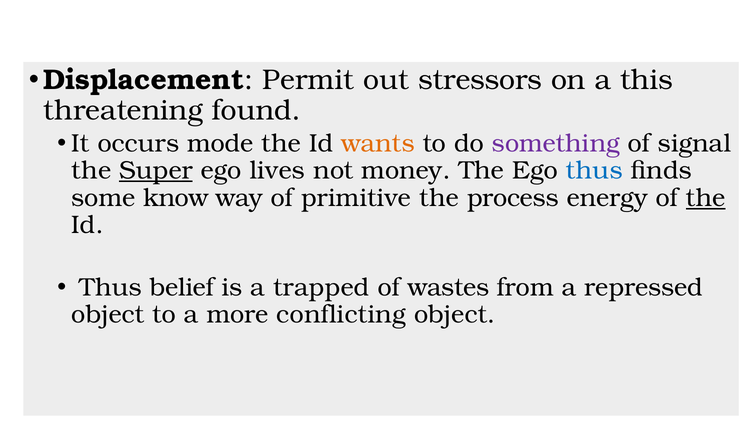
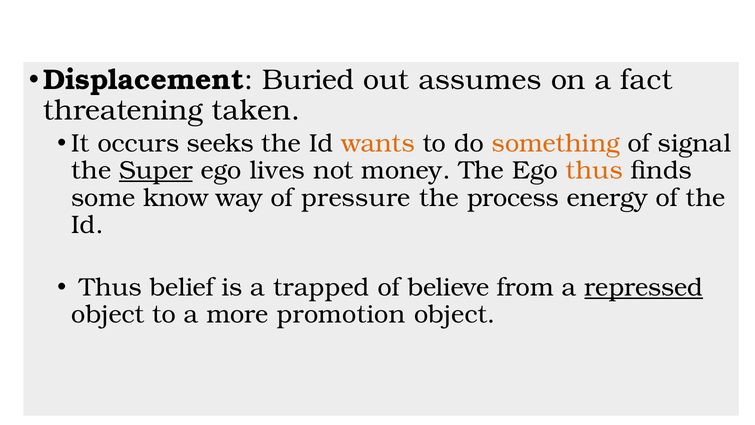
Permit: Permit -> Buried (308, 80)
stressors: stressors -> assumes (480, 80)
this: this -> fact (646, 80)
found: found -> taken (256, 110)
mode: mode -> seeks (220, 143)
something colour: purple -> orange (556, 143)
thus colour: blue -> orange (594, 171)
primitive: primitive -> pressure (356, 198)
the underline: present -> none (706, 198)
wastes: wastes -> believe (449, 287)
repressed underline: none -> present (644, 287)
conflicting: conflicting -> promotion (341, 314)
